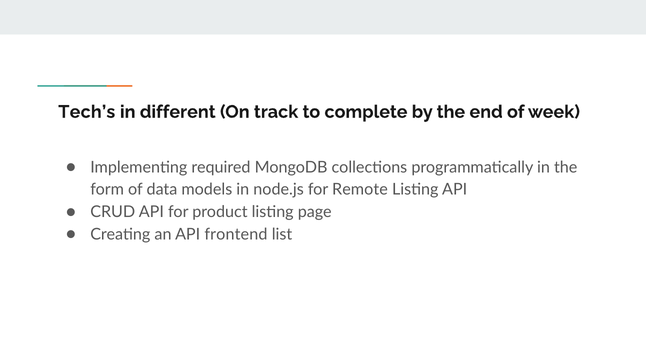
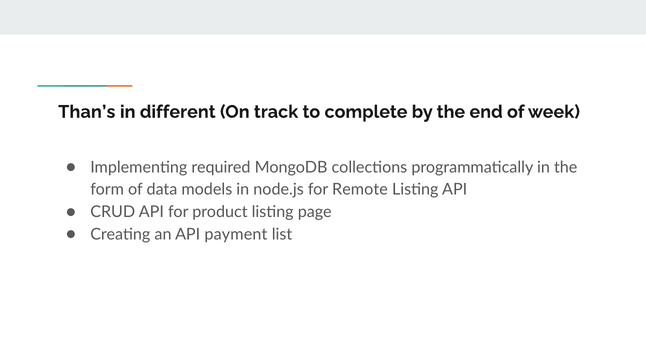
Tech’s: Tech’s -> Than’s (87, 112)
frontend: frontend -> payment (236, 234)
